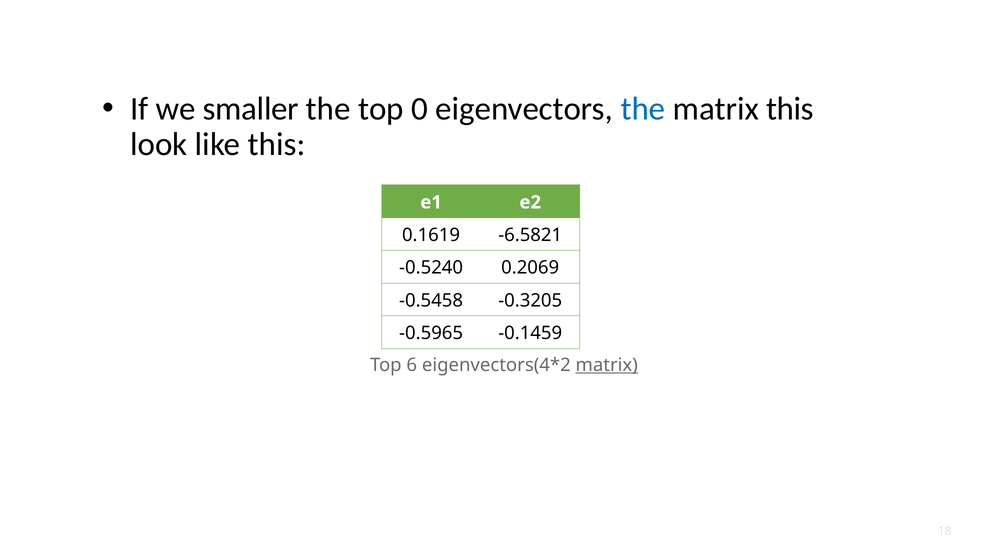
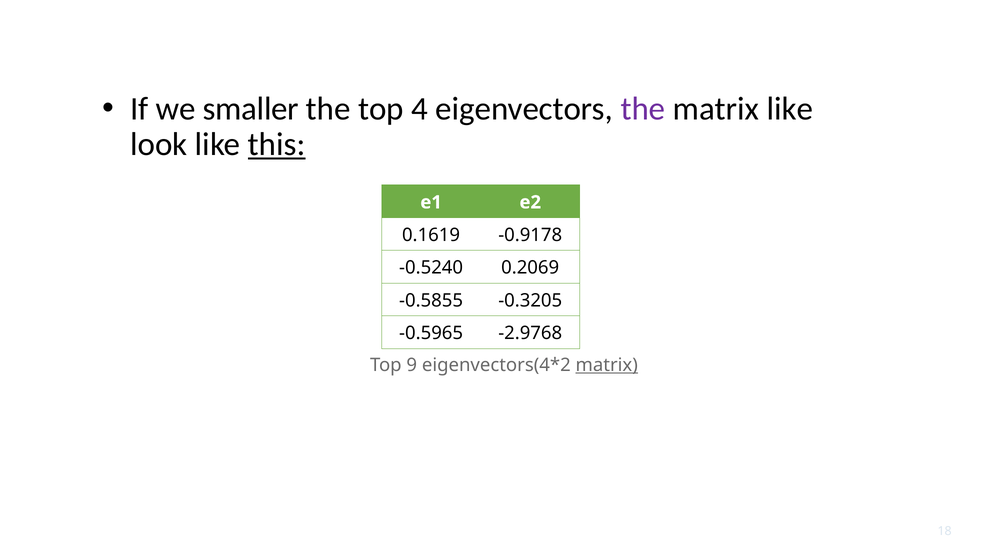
0: 0 -> 4 (420, 109)
the colour: blue -> purple (643, 109)
matrix this: this -> like (790, 109)
this underline: none -> present (277, 144)
-6.5821: -6.5821 -> -0.9178 (530, 235)
-0.5458: -0.5458 -> -0.5855 (431, 300)
-0.1459: -0.1459 -> -2.9768 (530, 333)
6: 6 -> 9 (412, 365)
